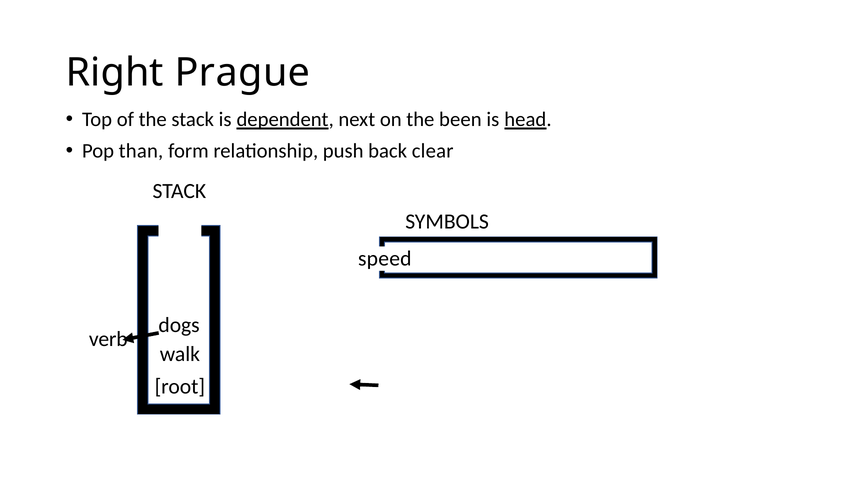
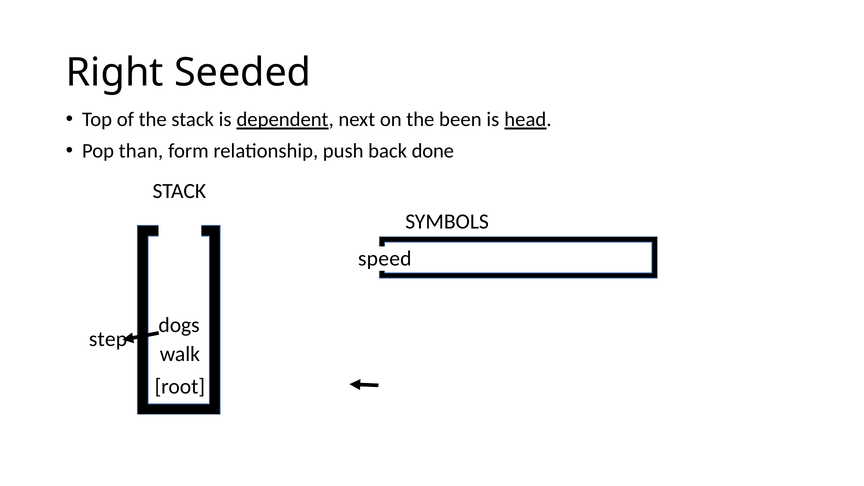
Prague: Prague -> Seeded (243, 73)
clear: clear -> done (433, 151)
verb: verb -> step (108, 339)
